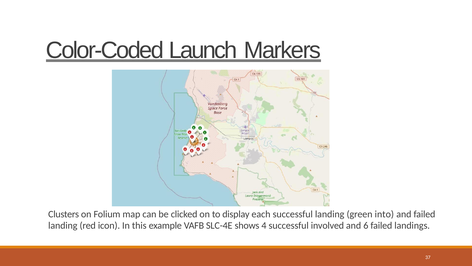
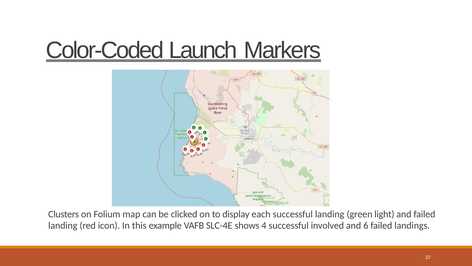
into: into -> light (384, 214)
